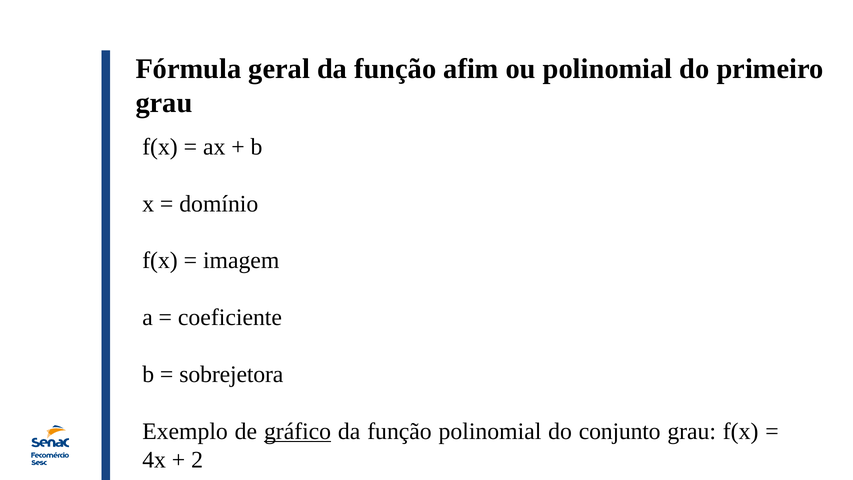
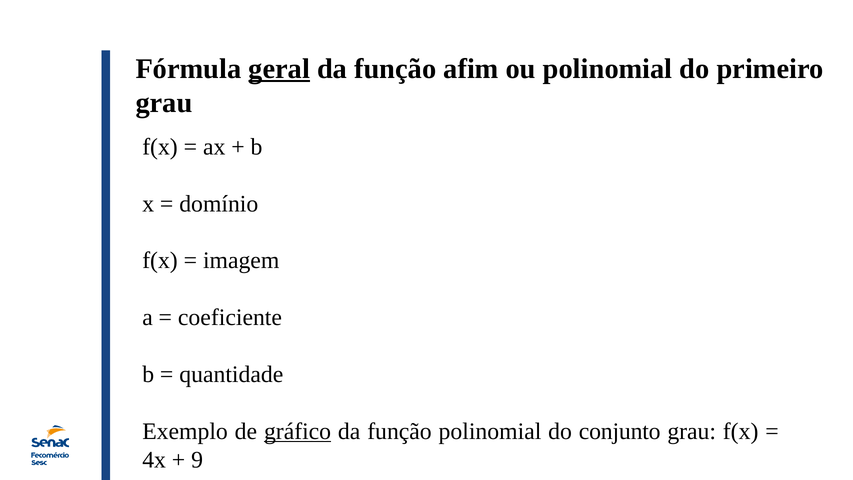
geral underline: none -> present (279, 69)
sobrejetora: sobrejetora -> quantidade (231, 374)
2: 2 -> 9 (197, 460)
